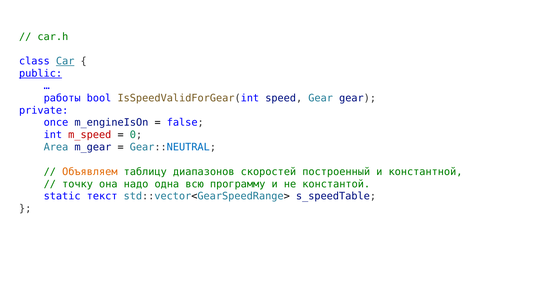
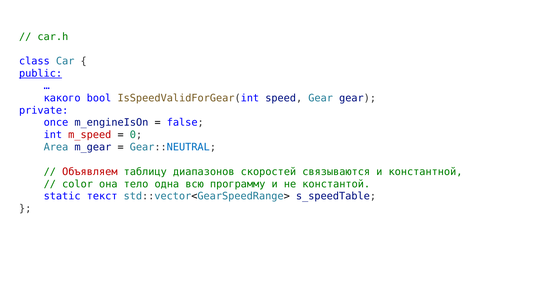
Car underline: present -> none (65, 61)
работы: работы -> какого (62, 98)
Объявляем colour: orange -> red (90, 172)
построенный: построенный -> связываются (336, 172)
точку: точку -> color (78, 184)
надо: надо -> тело (136, 184)
